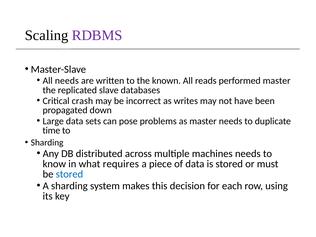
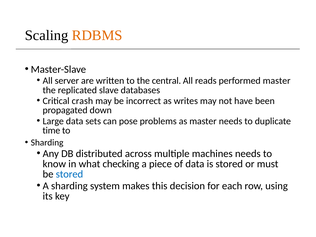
RDBMS colour: purple -> orange (97, 35)
All needs: needs -> server (67, 81)
known: known -> central (166, 81)
requires: requires -> checking (121, 164)
